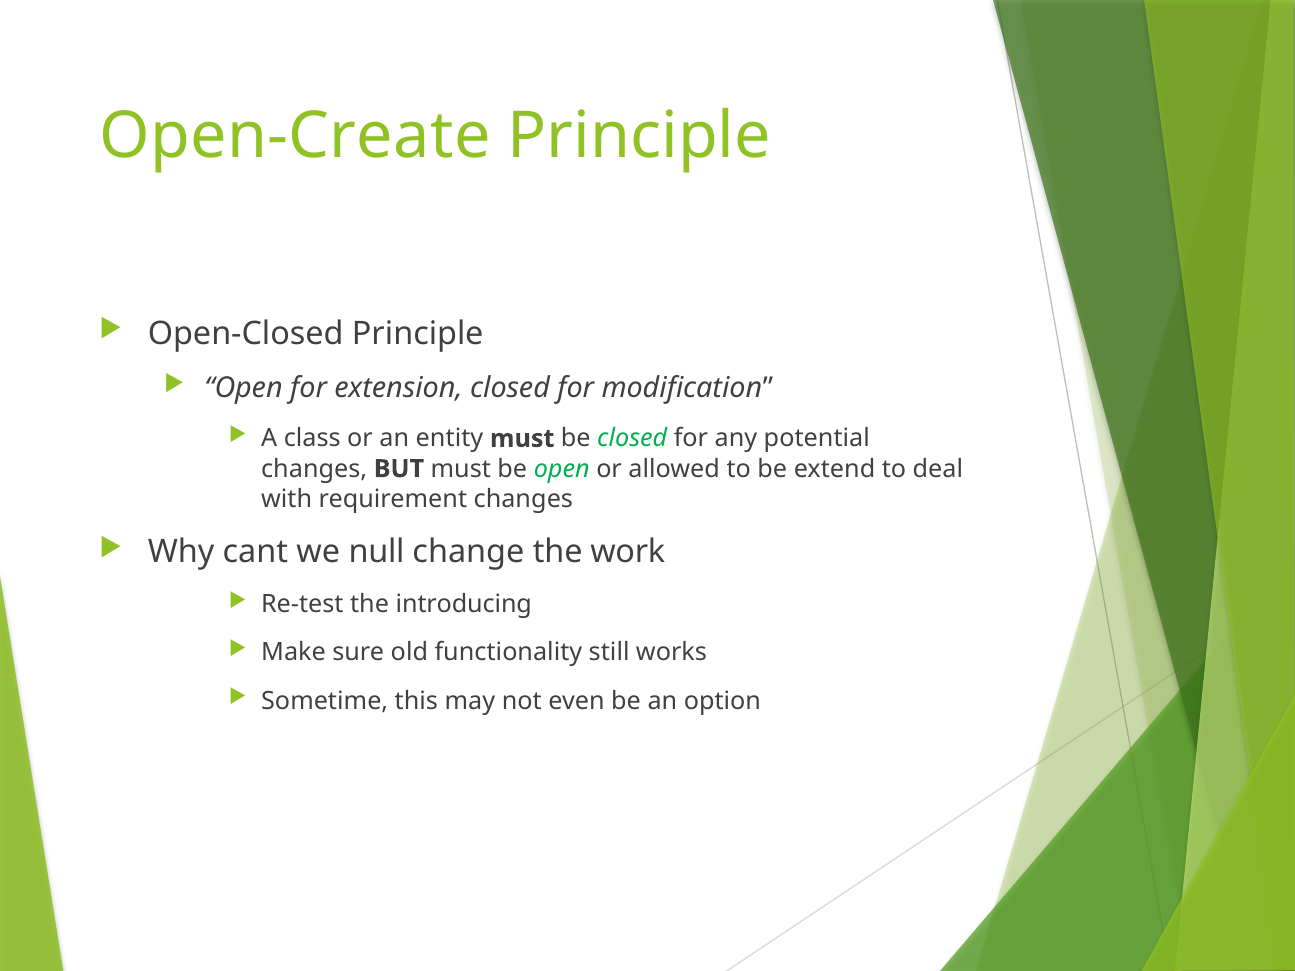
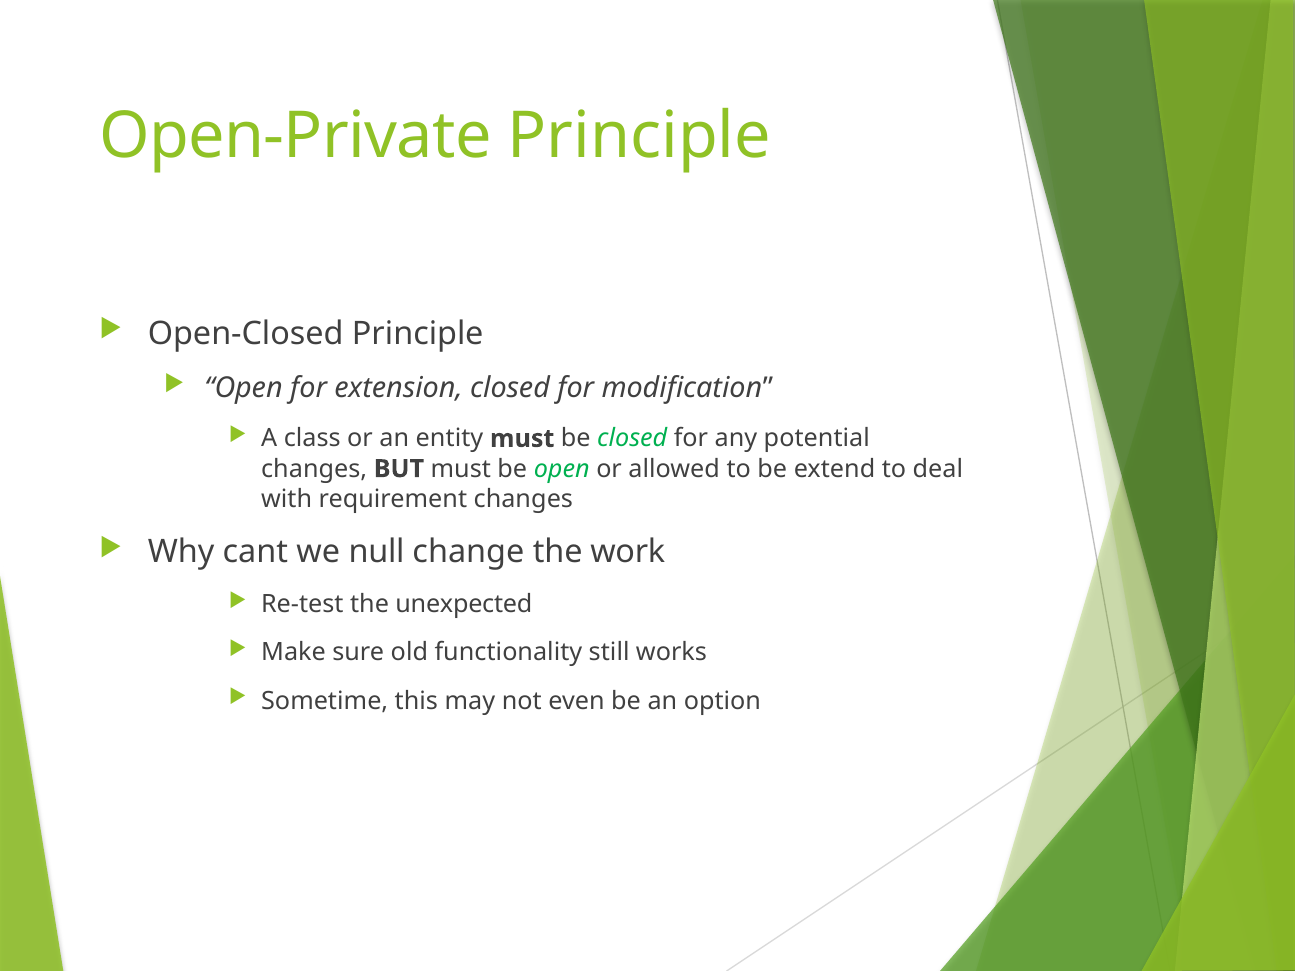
Open-Create: Open-Create -> Open-Private (295, 136)
introducing: introducing -> unexpected (464, 604)
